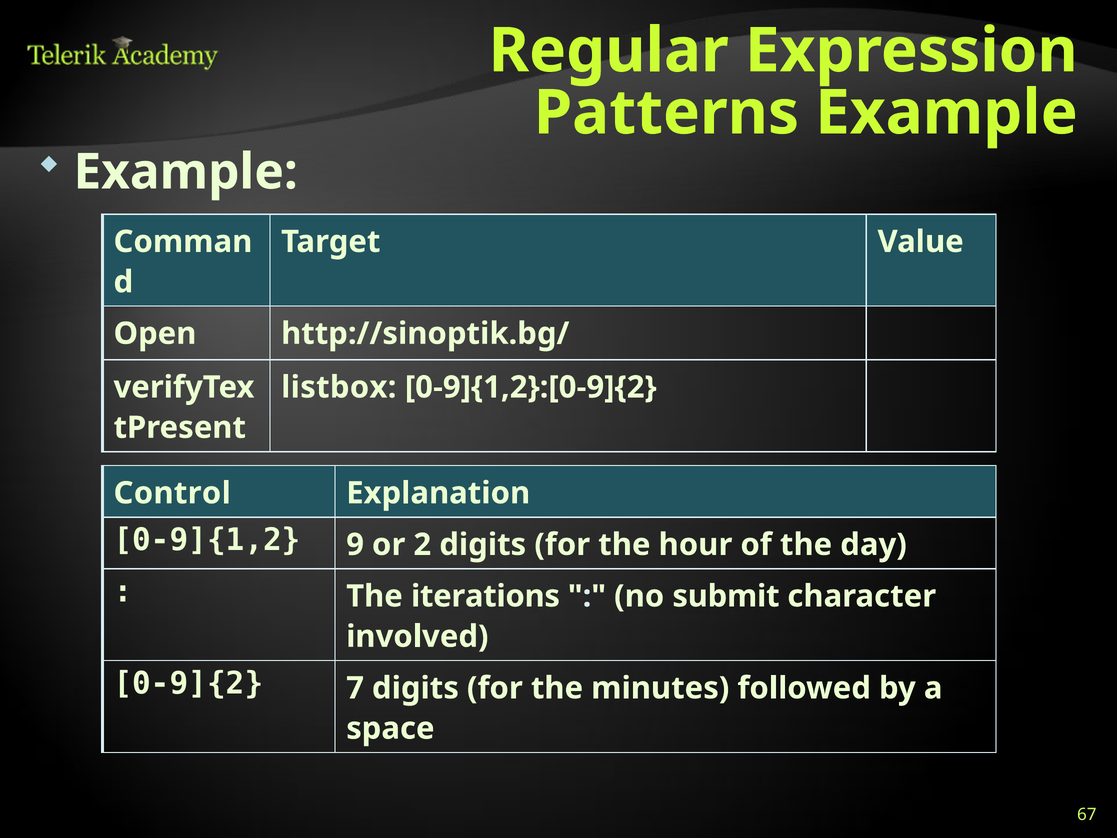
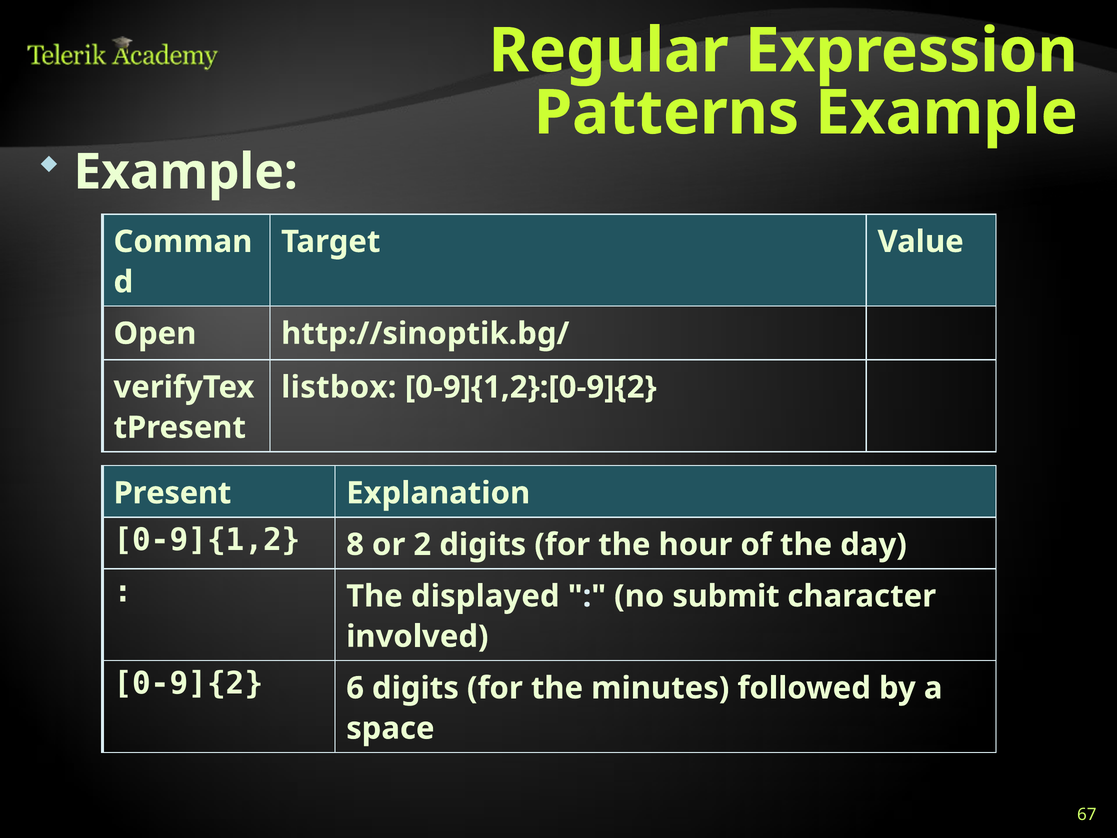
Control: Control -> Present (172, 493)
9: 9 -> 8 (355, 545)
iterations: iterations -> displayed (485, 596)
7: 7 -> 6 (355, 688)
